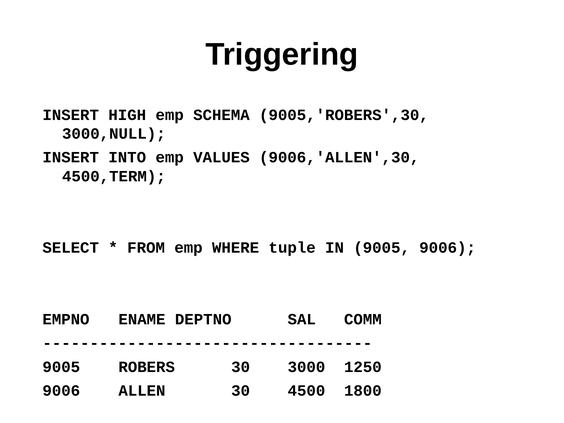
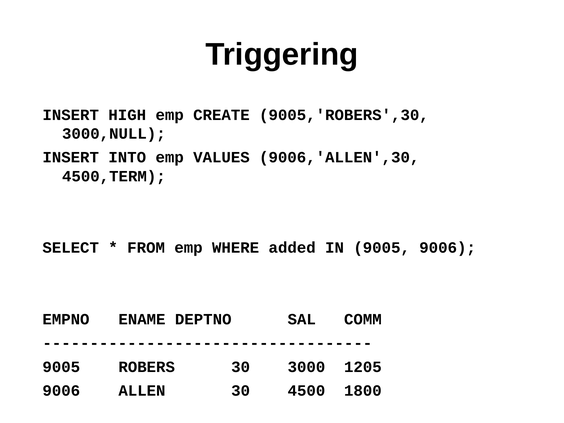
SCHEMA: SCHEMA -> CREATE (221, 115)
tuple: tuple -> added (292, 248)
1250: 1250 -> 1205 (363, 367)
